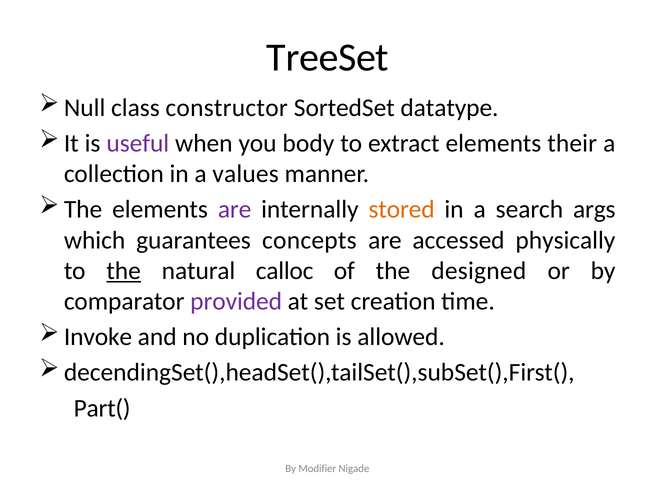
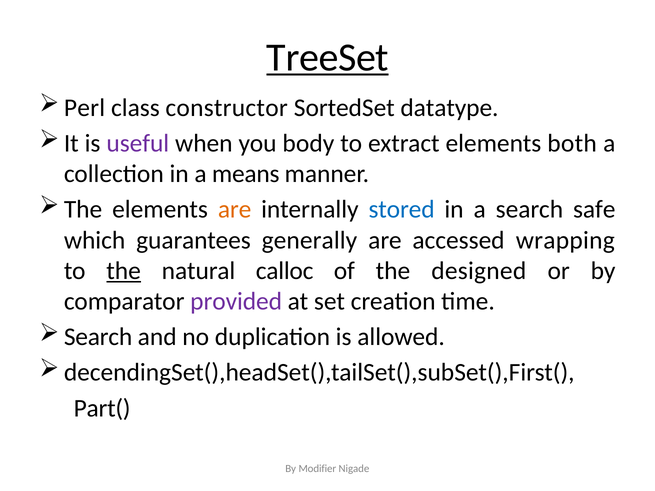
TreeSet underline: none -> present (328, 57)
Null: Null -> Perl (84, 108)
their: their -> both (572, 143)
values: values -> means (246, 174)
are colour: purple -> orange (235, 210)
stored colour: orange -> blue (402, 210)
args: args -> safe (594, 210)
concepts: concepts -> generally (309, 240)
physically: physically -> wrapping (565, 240)
Invoke: Invoke -> Search (98, 337)
